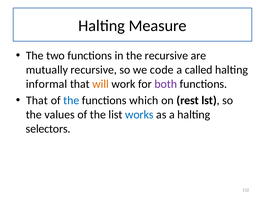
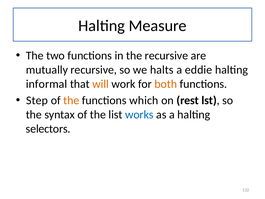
code: code -> halts (162, 70)
called: called -> eddie (199, 70)
both colour: purple -> orange (166, 84)
That: That -> Step (37, 100)
the colour: blue -> orange (71, 100)
values: values -> syntax (60, 114)
